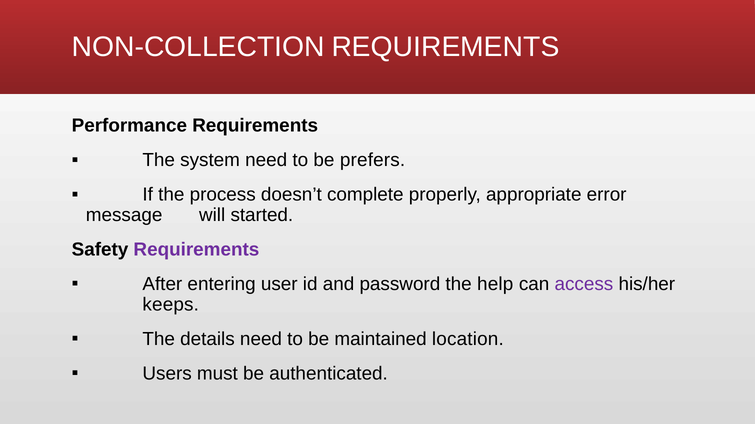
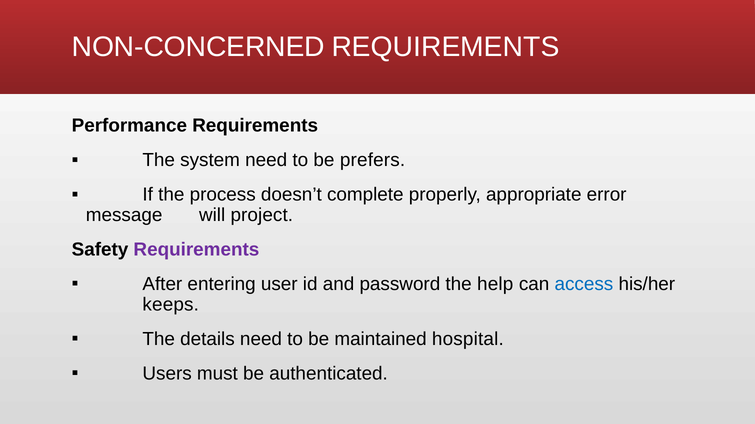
NON-COLLECTION: NON-COLLECTION -> NON-CONCERNED (198, 47)
started: started -> project (262, 215)
access colour: purple -> blue (584, 284)
location: location -> hospital (468, 339)
